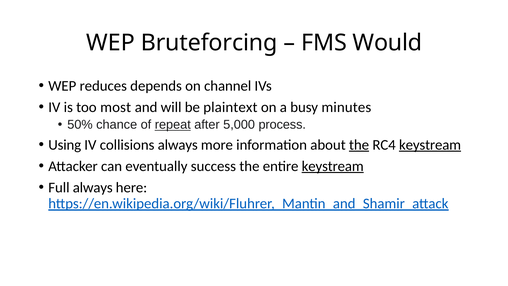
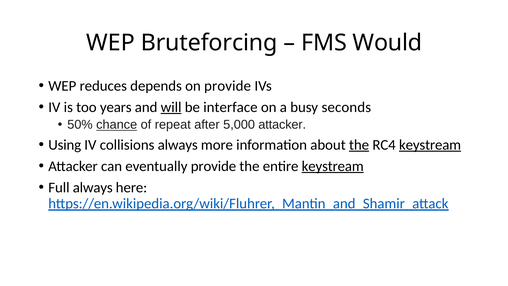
on channel: channel -> provide (228, 86)
most: most -> years (116, 107)
will underline: none -> present (171, 107)
plaintext: plaintext -> interface (230, 107)
minutes: minutes -> seconds (346, 107)
chance underline: none -> present (117, 125)
repeat underline: present -> none (173, 125)
5,000 process: process -> attacker (282, 125)
eventually success: success -> provide (213, 166)
